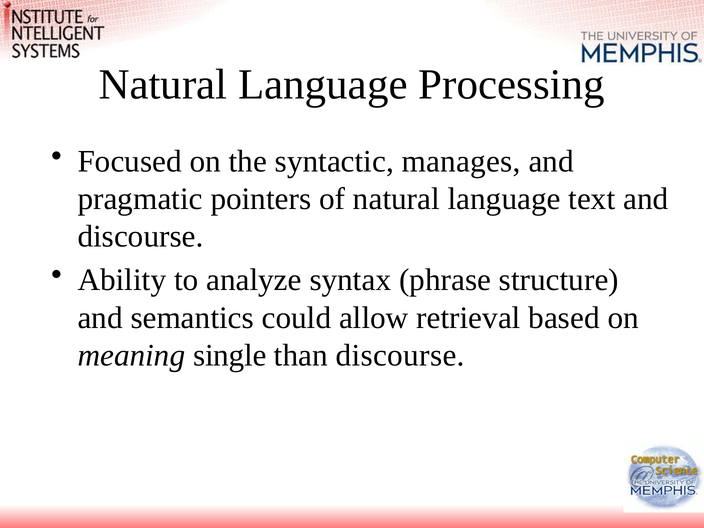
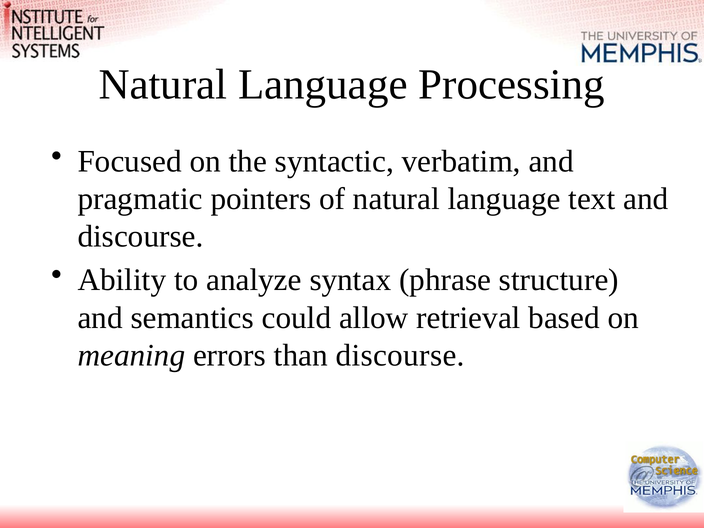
manages: manages -> verbatim (461, 161)
single: single -> errors (230, 355)
